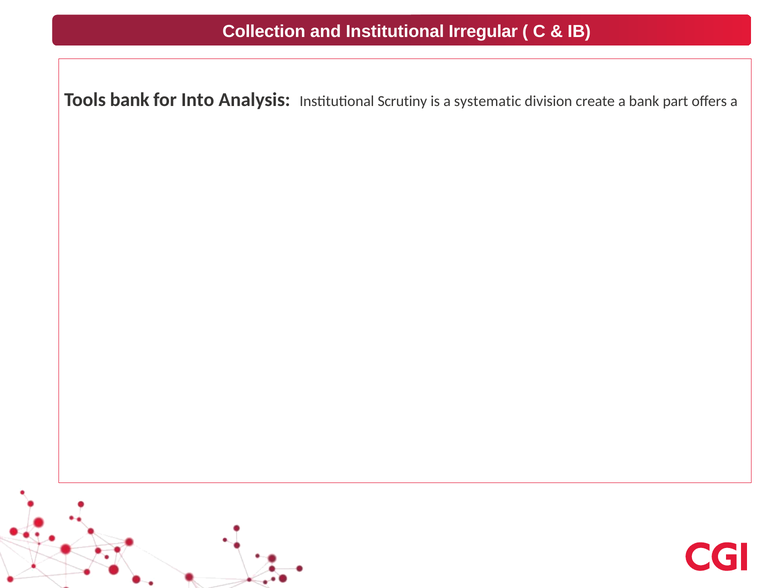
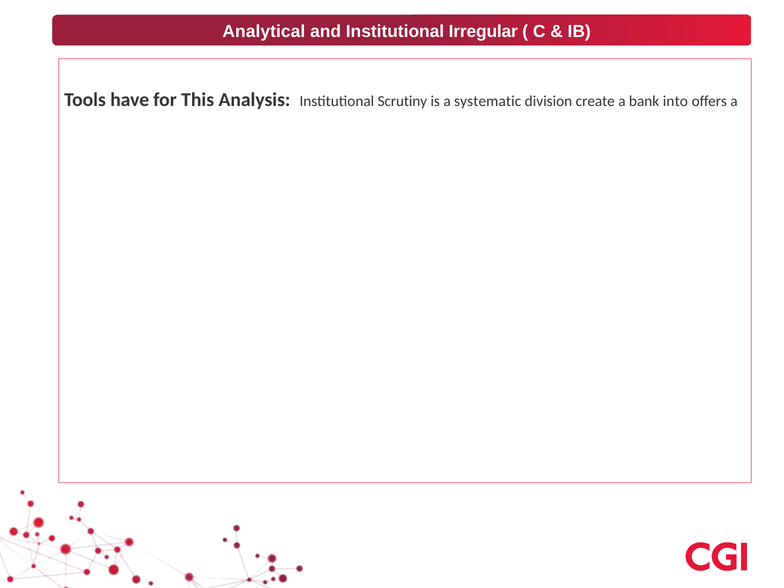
Collection: Collection -> Analytical (264, 31)
Tools bank: bank -> have (130, 100)
Into: Into -> This (198, 100)
part: part -> into (675, 101)
